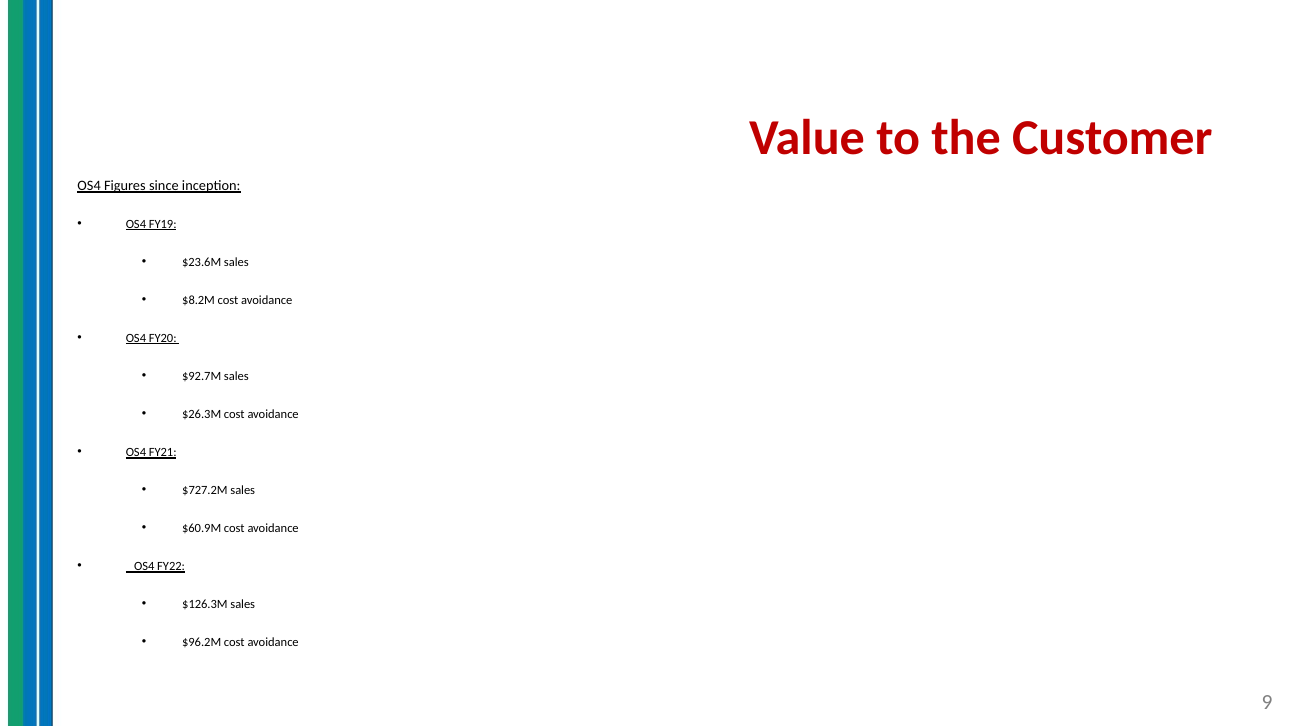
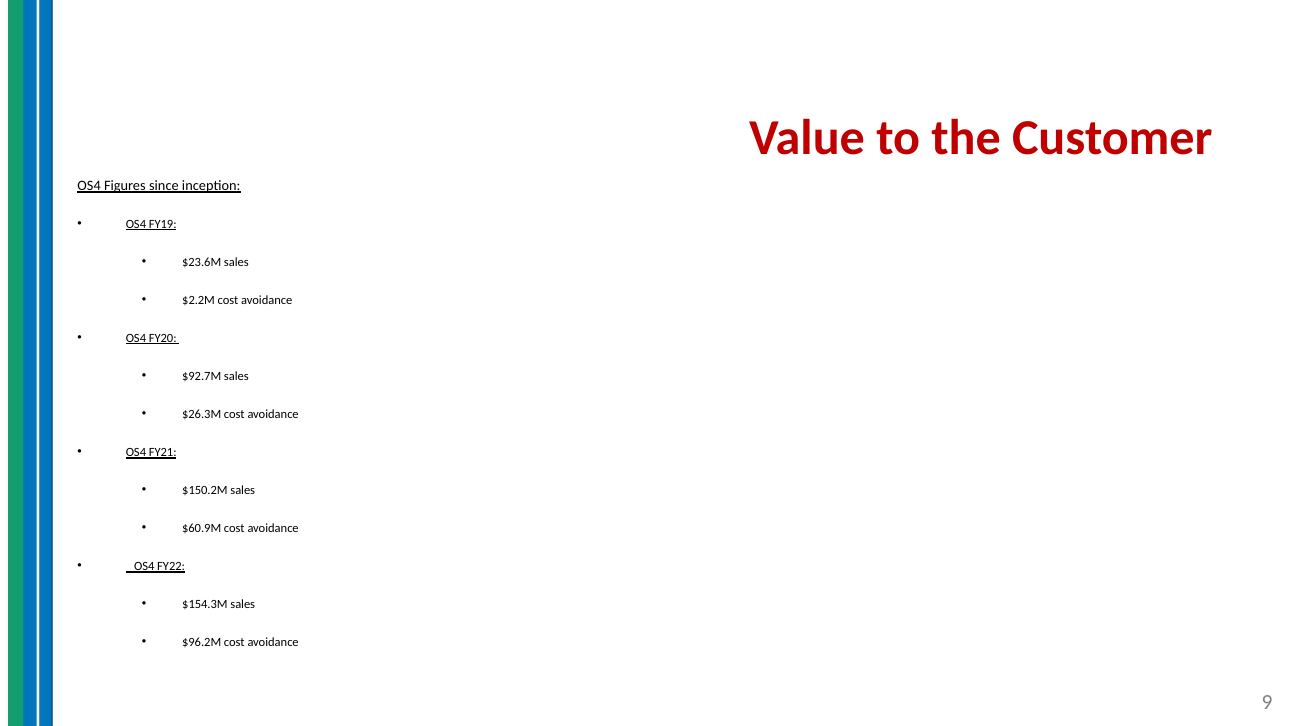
$8.2M: $8.2M -> $2.2M (199, 300)
$727.2M: $727.2M -> $150.2M (205, 490)
$126.3M: $126.3M -> $154.3M (205, 604)
